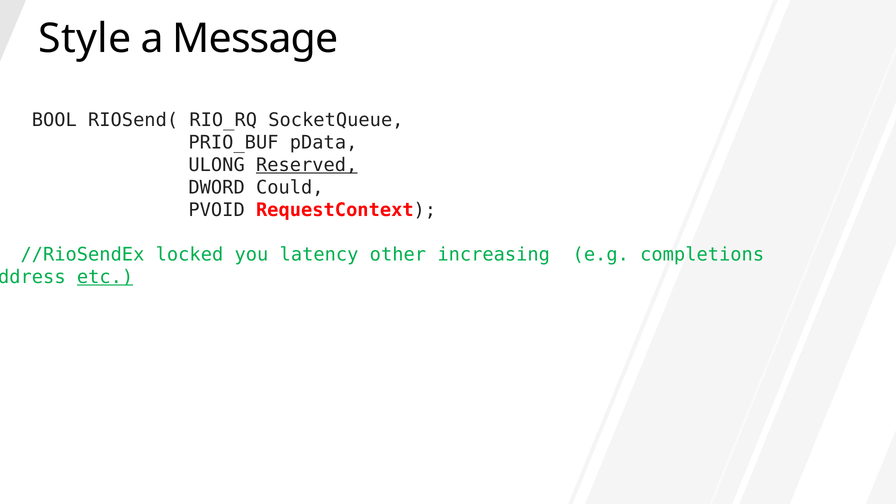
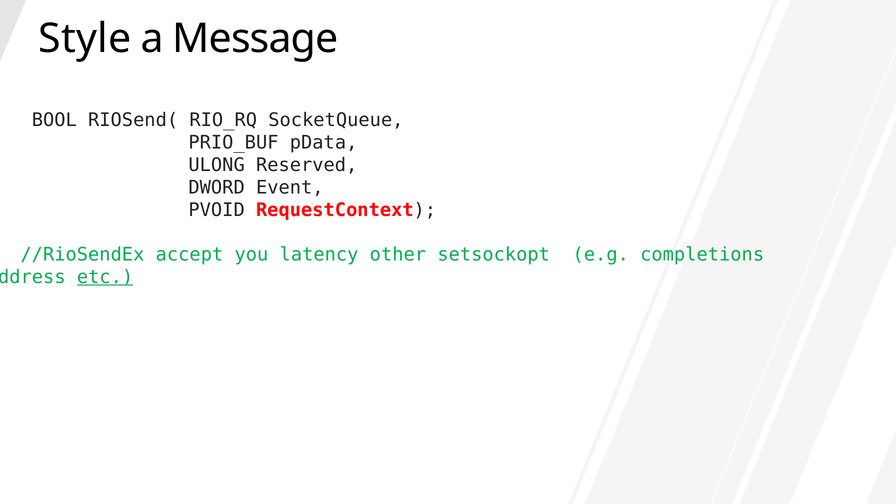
Reserved underline: present -> none (307, 165)
Could: Could -> Event (290, 187)
locked: locked -> accept (189, 255)
increasing: increasing -> setsockopt (494, 255)
